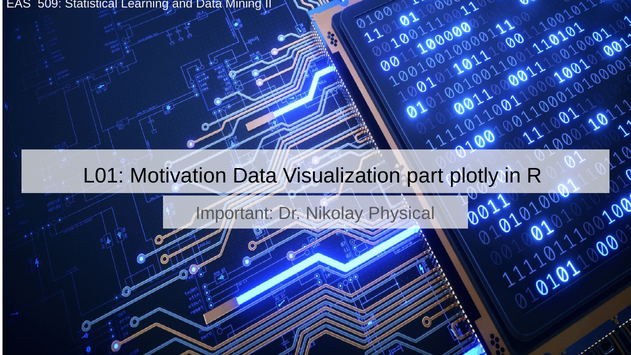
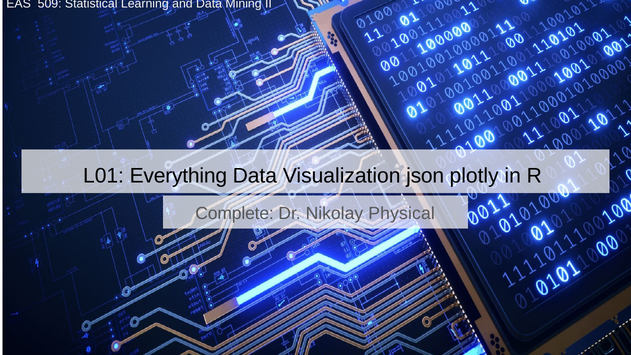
Motivation: Motivation -> Everything (178, 176)
part: part -> json (425, 176)
Important: Important -> Complete (235, 214)
